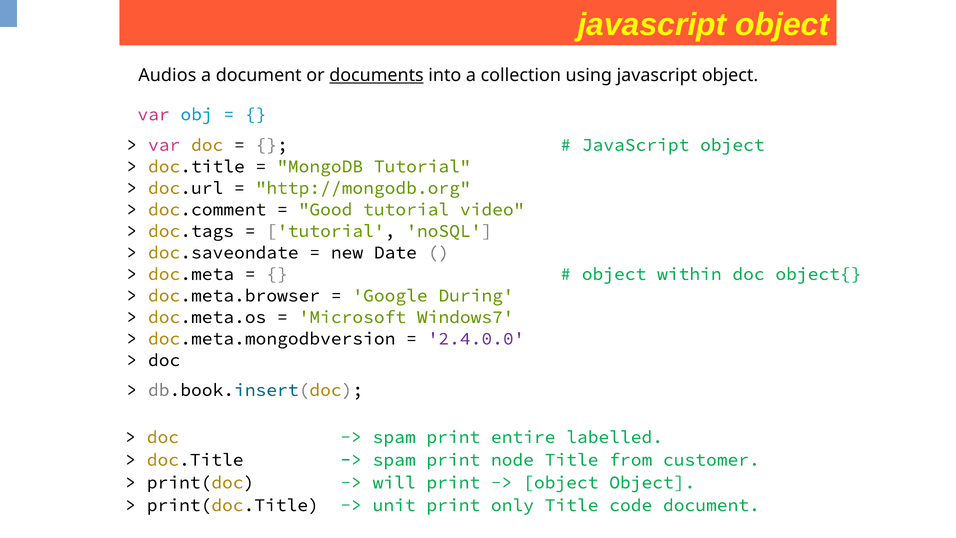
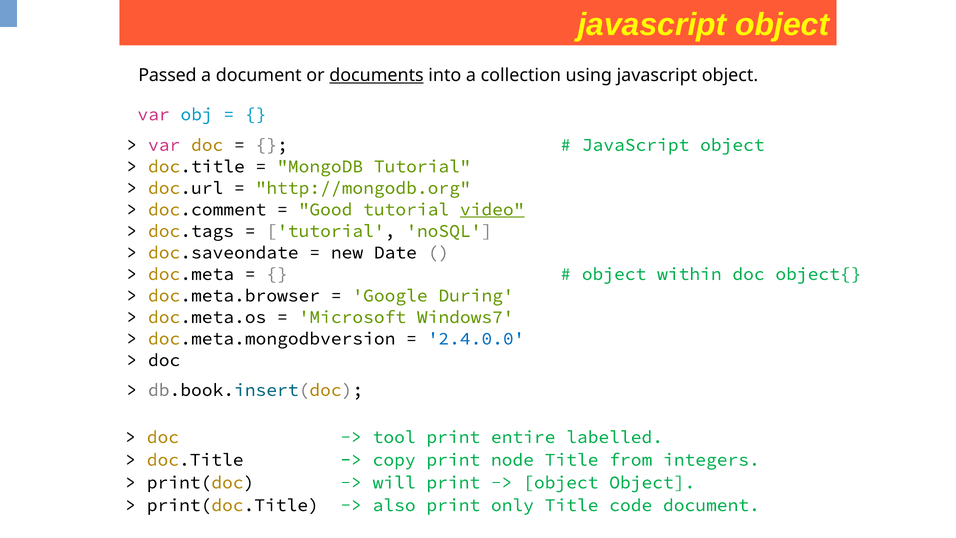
Audios: Audios -> Passed (167, 75)
video underline: none -> present (492, 209)
2.4.0.0 colour: purple -> blue (476, 338)
spam: spam -> tool (394, 437)
spam: spam -> copy (394, 460)
customer: customer -> integers (711, 460)
unit: unit -> also (394, 505)
